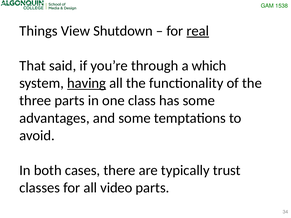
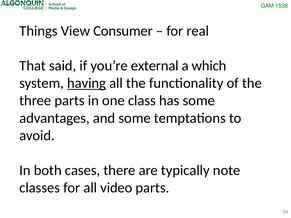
Shutdown: Shutdown -> Consumer (123, 31)
real underline: present -> none (198, 31)
through: through -> external (155, 66)
trust: trust -> note (227, 171)
